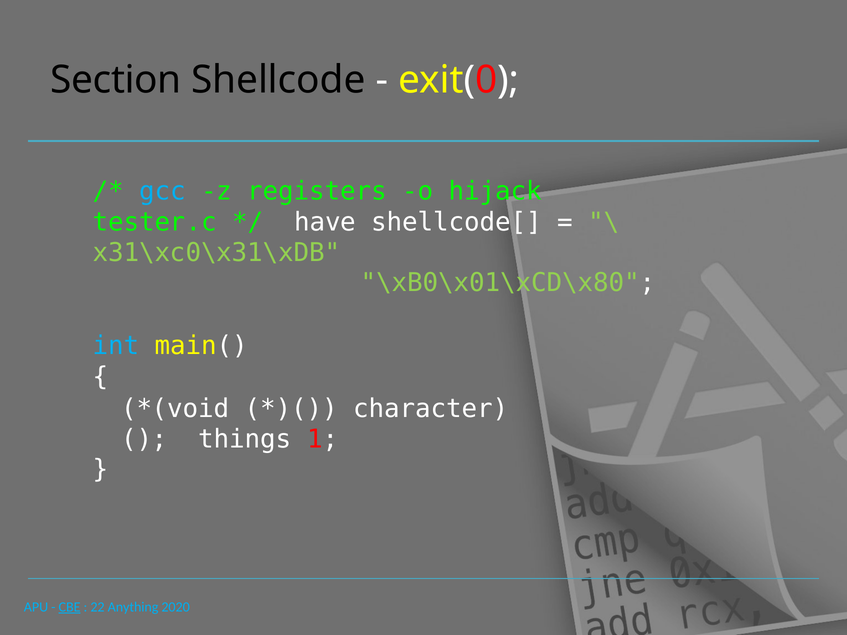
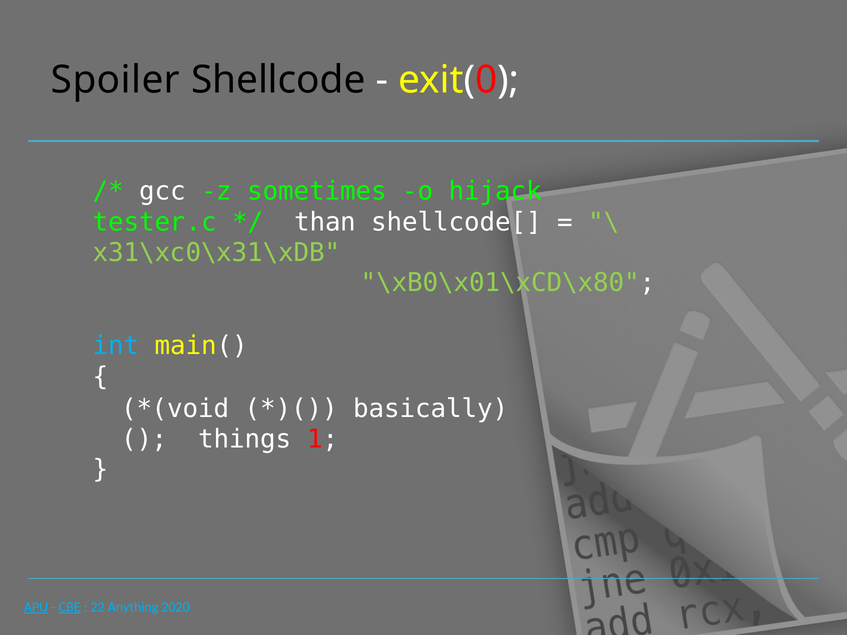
Section: Section -> Spoiler (115, 80)
gcc colour: light blue -> white (162, 191)
registers: registers -> sometimes (317, 191)
have: have -> than (325, 222)
character: character -> basically (431, 409)
APU underline: none -> present (36, 607)
